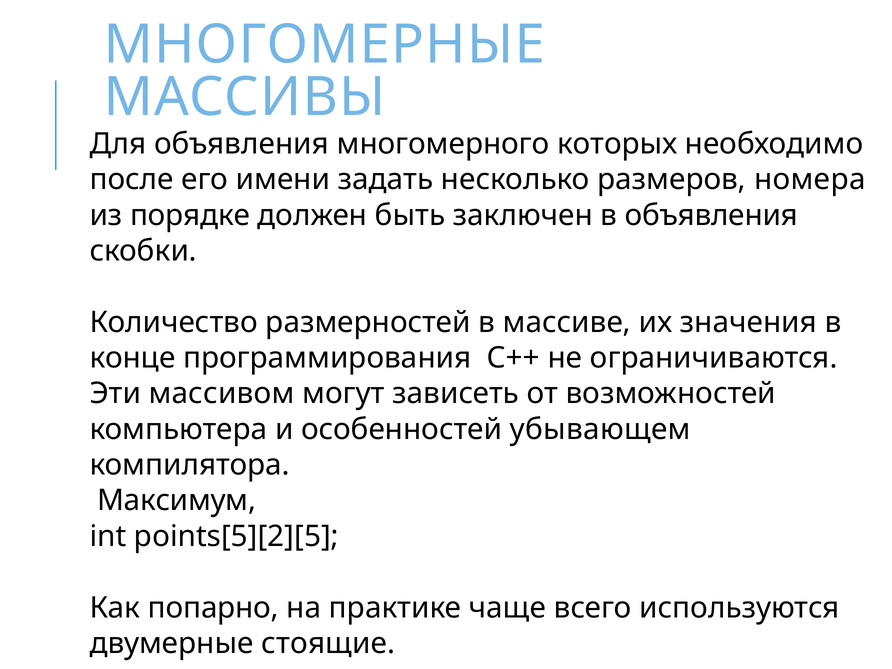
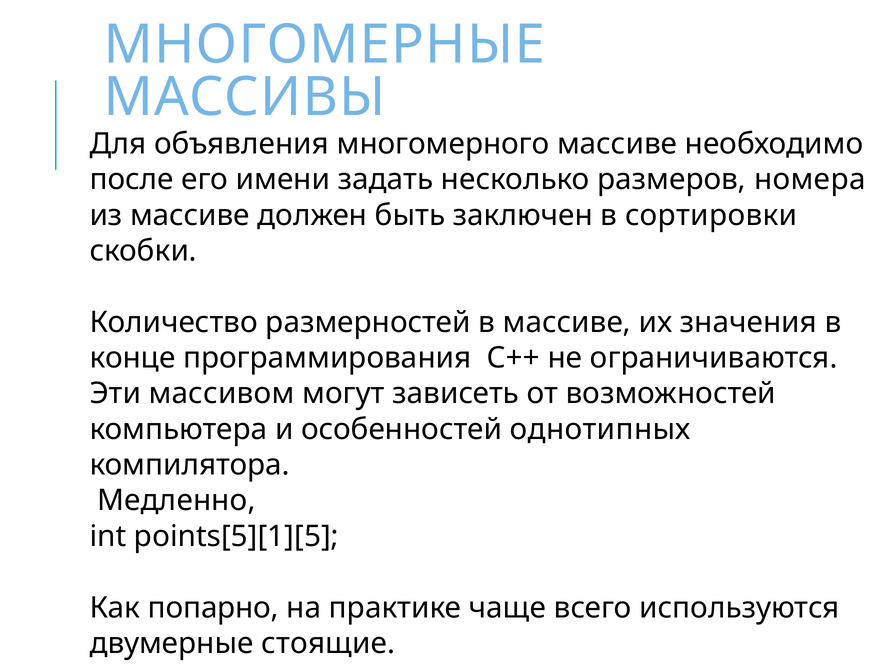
многомерного которых: которых -> массиве (617, 144)
из порядке: порядке -> массиве (190, 215)
в объявления: объявления -> сортировки (711, 215)
убывающем: убывающем -> однотипных (600, 429)
Максимум: Максимум -> Медленно (176, 501)
points[5][2][5: points[5][2][5 -> points[5][1][5 (236, 536)
